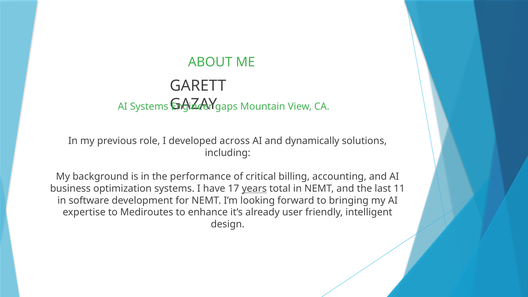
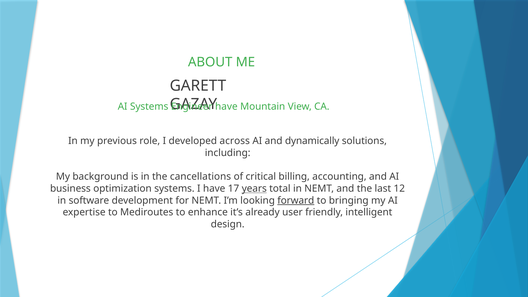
gaps: gaps -> have (226, 107)
performance: performance -> cancellations (200, 177)
11: 11 -> 12 (399, 189)
forward underline: none -> present (296, 200)
